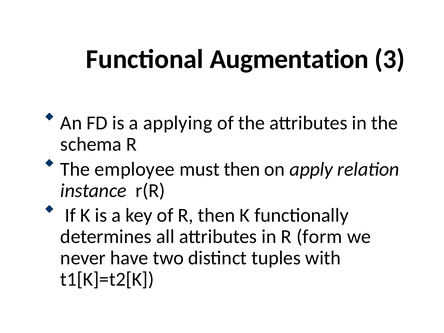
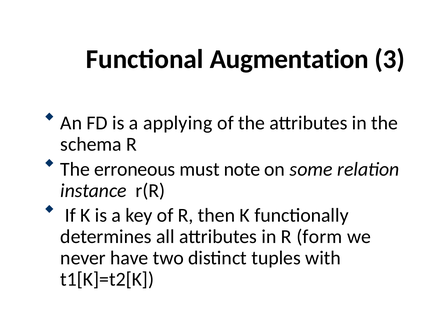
employee: employee -> erroneous (135, 169)
must then: then -> note (242, 169)
apply: apply -> some (311, 169)
